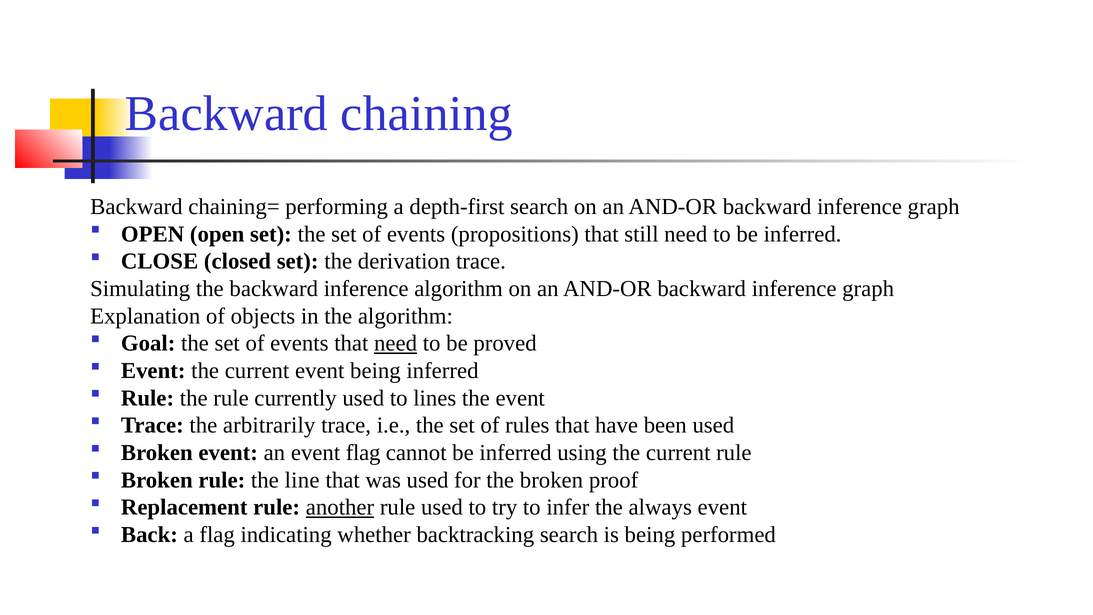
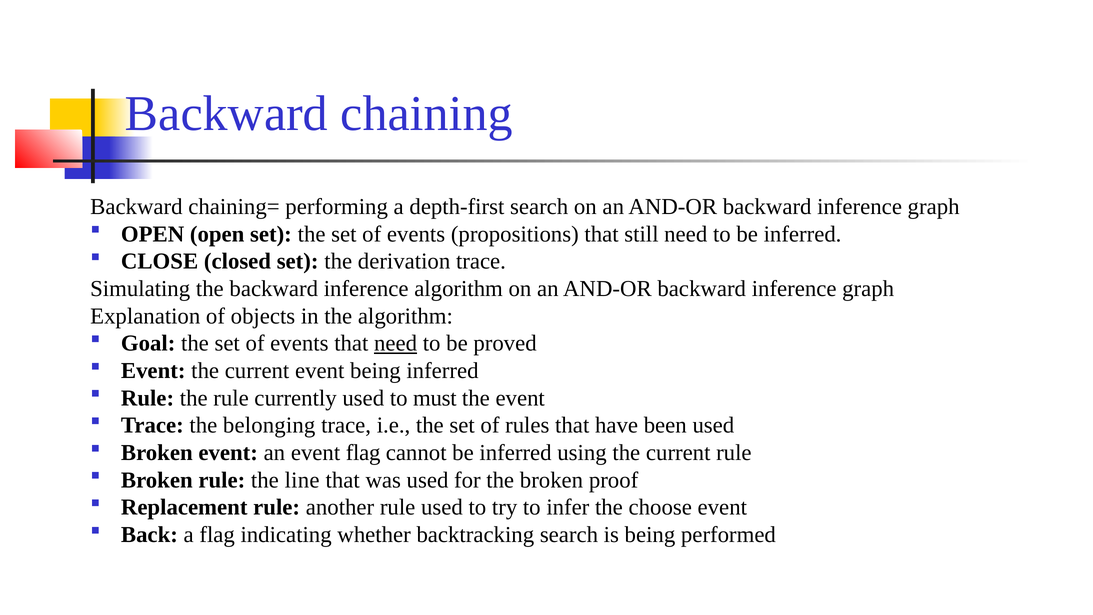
lines: lines -> must (435, 398)
arbitrarily: arbitrarily -> belonging (269, 425)
another underline: present -> none (340, 507)
always: always -> choose (660, 507)
